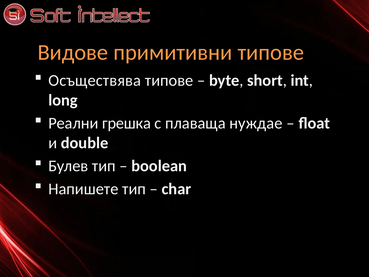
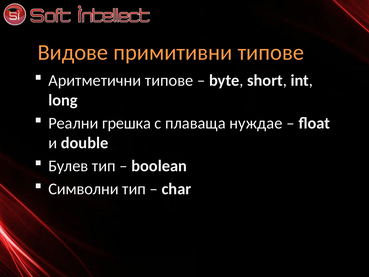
Осъществява: Осъществява -> Аритметични (95, 81)
Напишете: Напишете -> Символни (83, 189)
